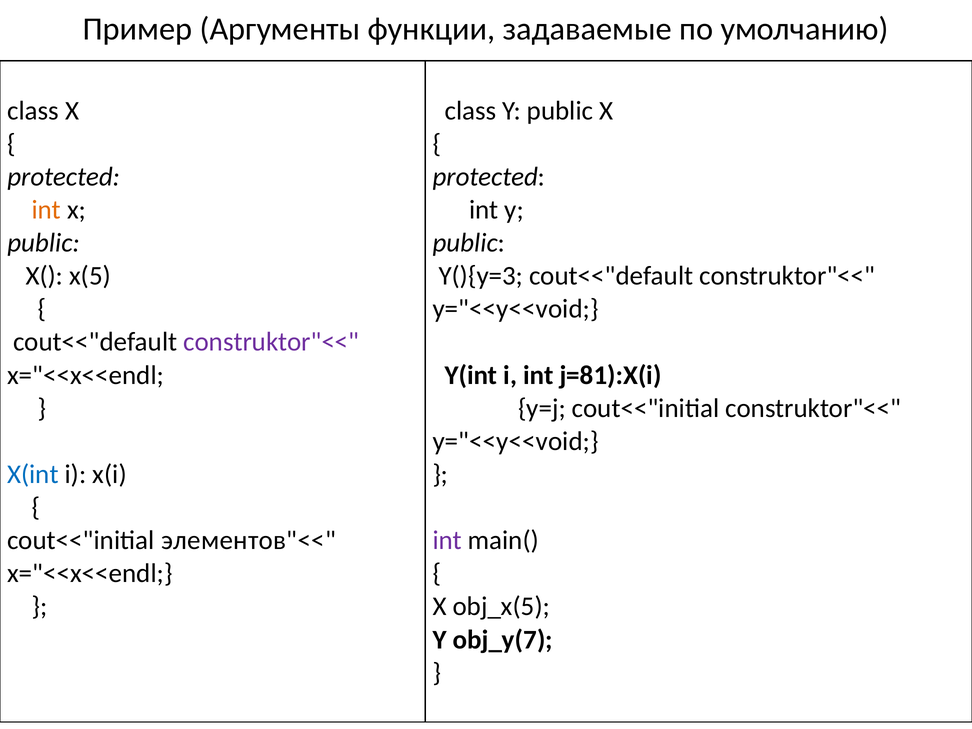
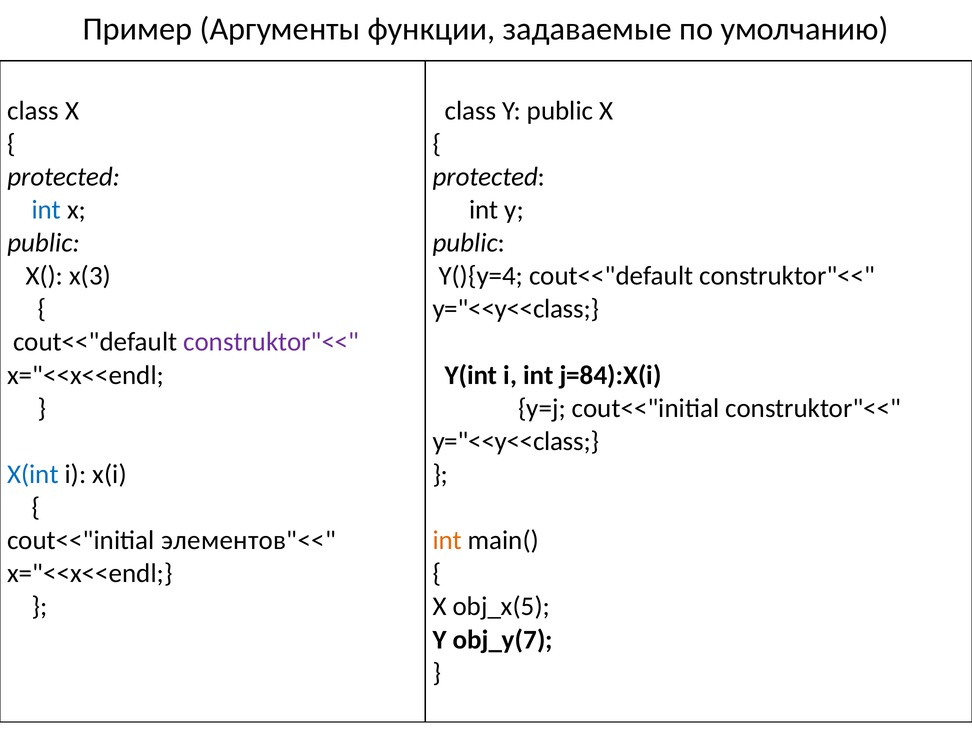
int colour: orange -> blue (46, 210)
x(5: x(5 -> x(3 (90, 276)
Y(){y=3: Y(){y=3 -> Y(){y=4 (481, 276)
y="<<y<<void: y="<<y<<void -> y="<<y<<class (516, 309)
j=81):X(i: j=81):X(i -> j=84):X(i (611, 375)
y="<<y<<void: y="<<y<<void -> y="<<y<<class (516, 441)
int colour: purple -> orange (447, 540)
